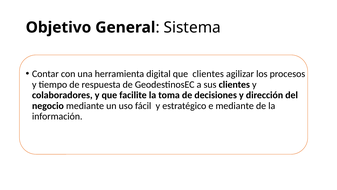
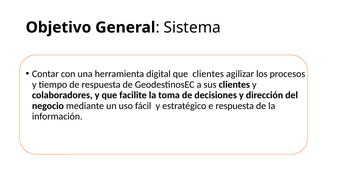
e mediante: mediante -> respuesta (235, 106)
